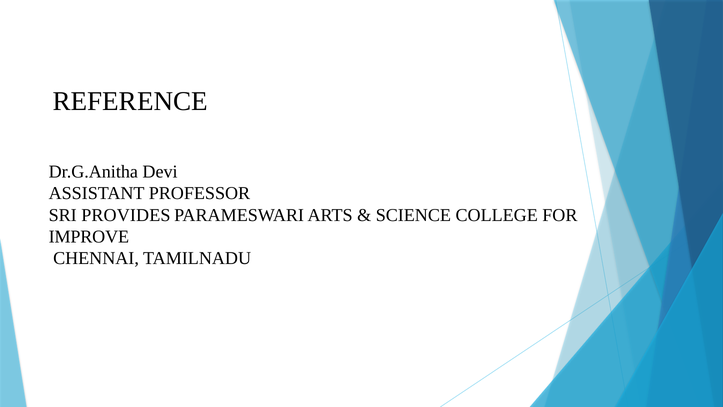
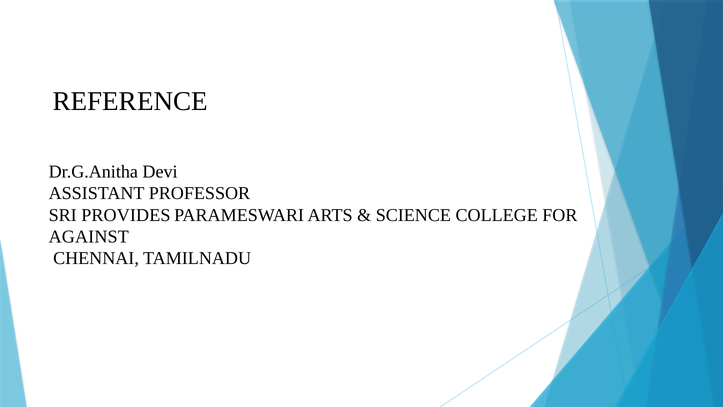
IMPROVE: IMPROVE -> AGAINST (89, 237)
